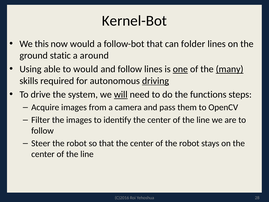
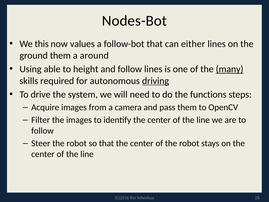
Kernel-Bot: Kernel-Bot -> Nodes-Bot (134, 21)
now would: would -> values (82, 44)
folder: folder -> either (193, 44)
ground static: static -> them (60, 55)
to would: would -> height (86, 69)
one underline: present -> none (180, 69)
will underline: present -> none (121, 94)
